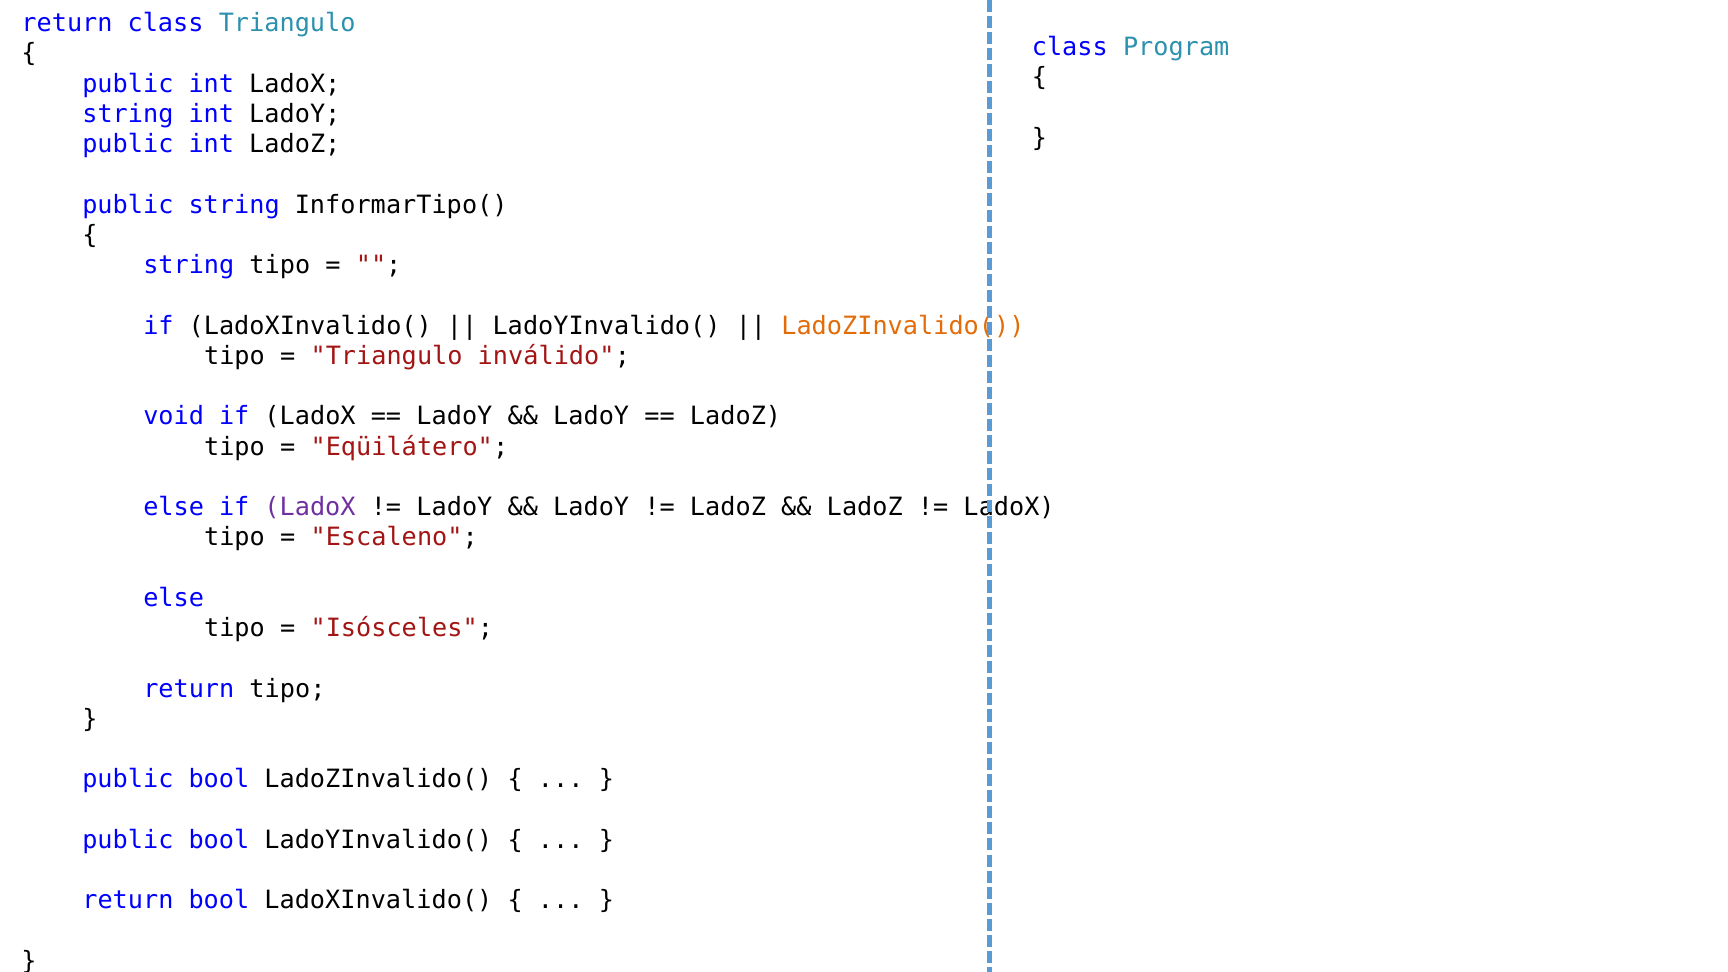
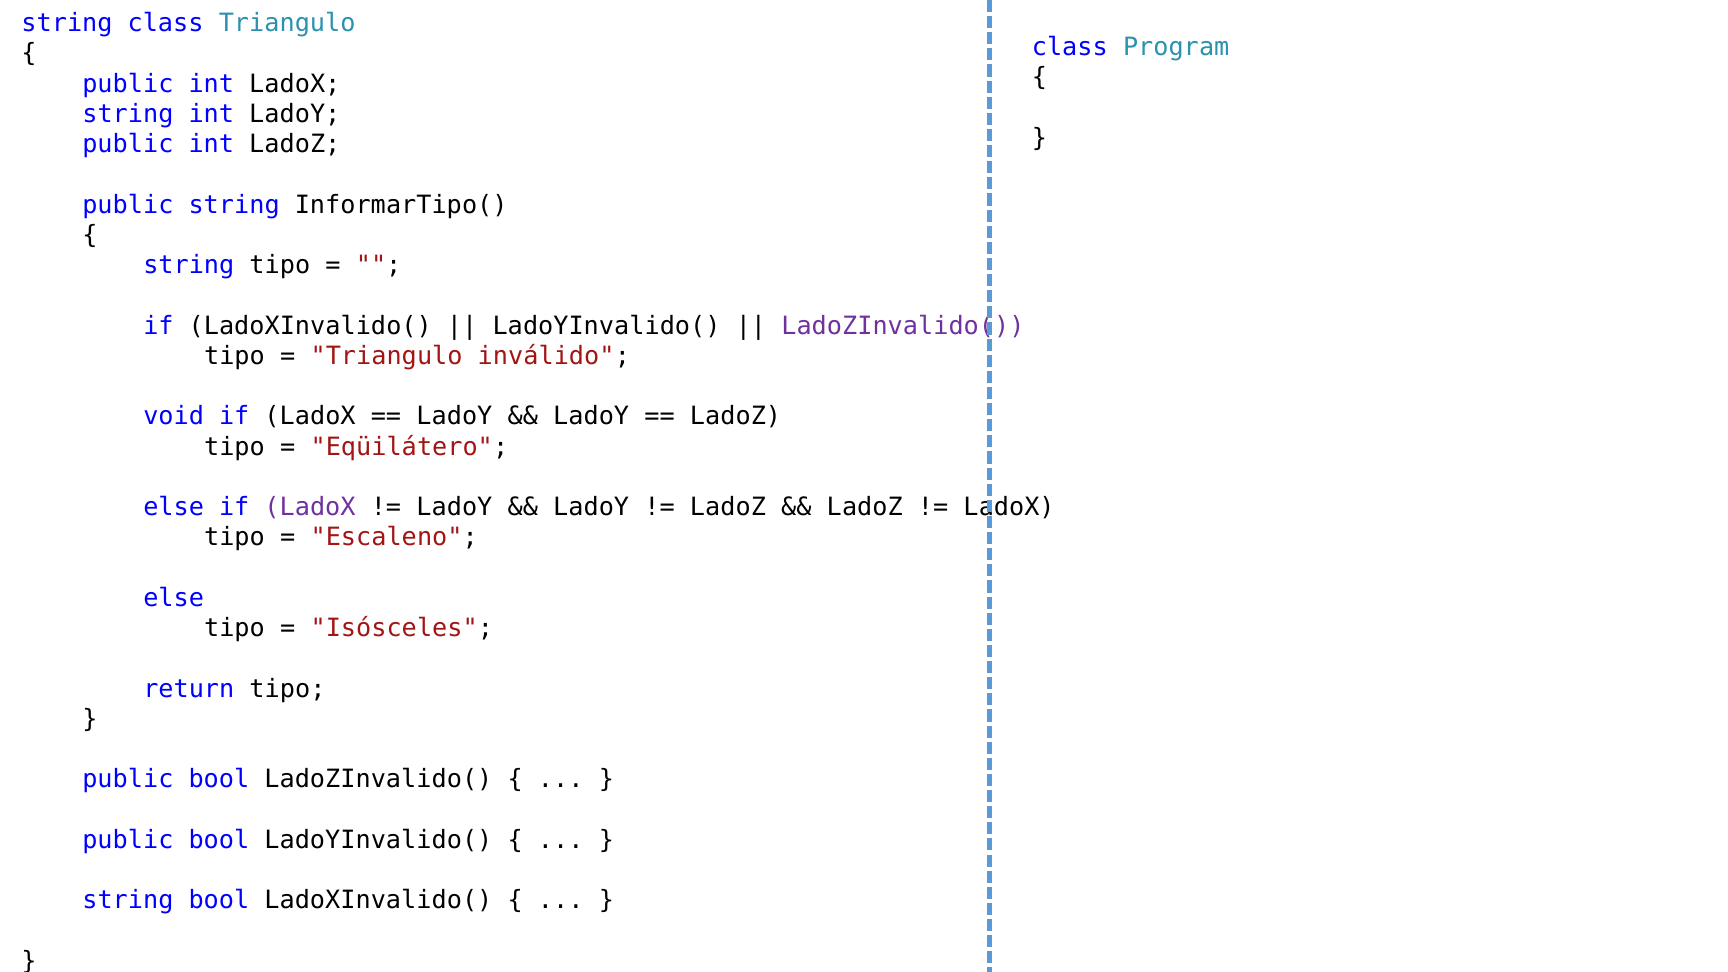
return: return -> string (67, 23)
LadoZInvalido( colour: orange -> purple (903, 326)
return: return -> string (128, 901)
